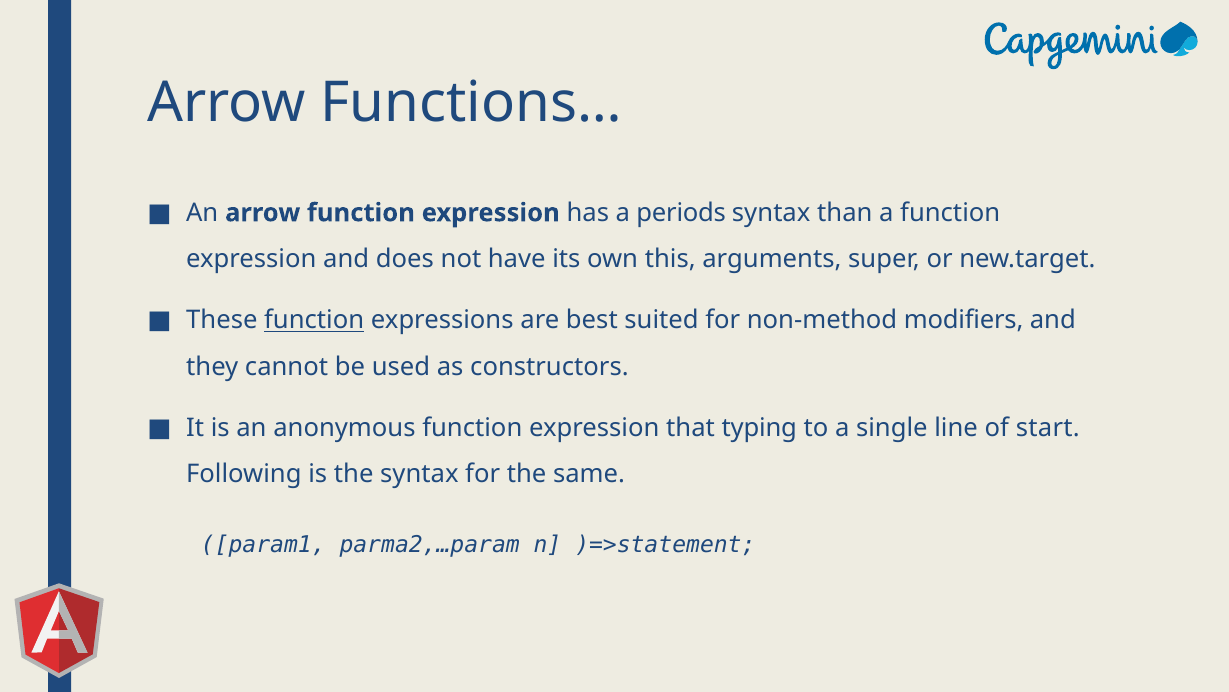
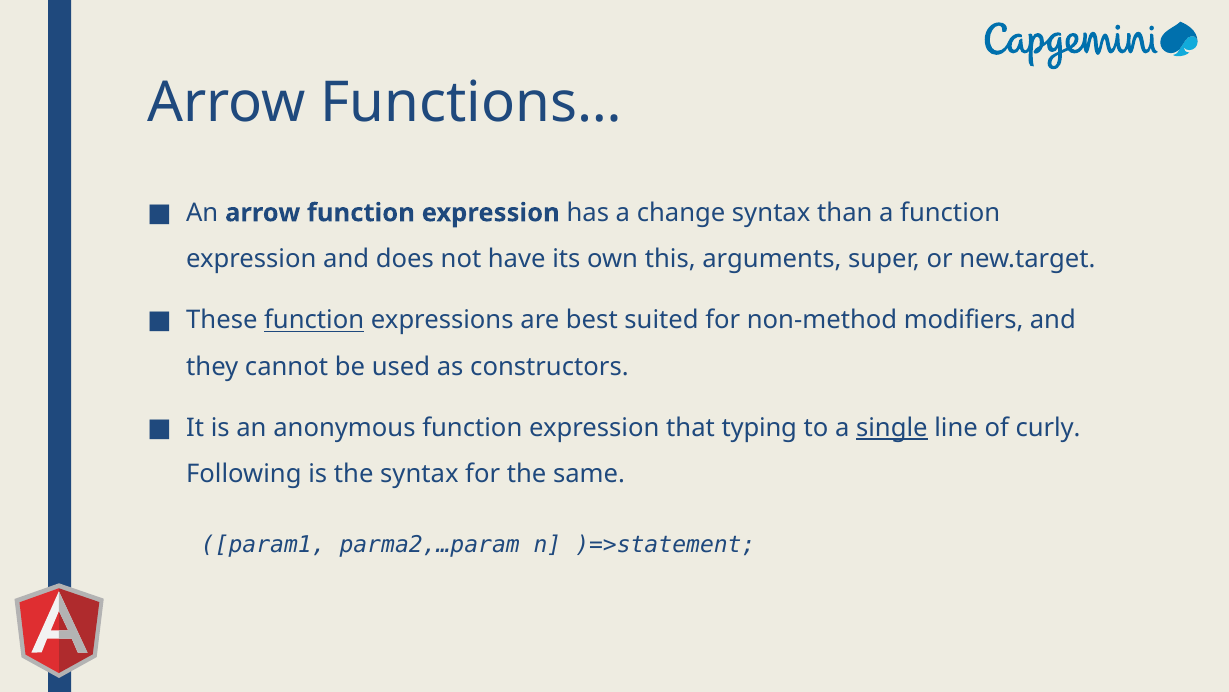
periods: periods -> change (681, 213)
single underline: none -> present (892, 428)
start: start -> curly (1048, 428)
